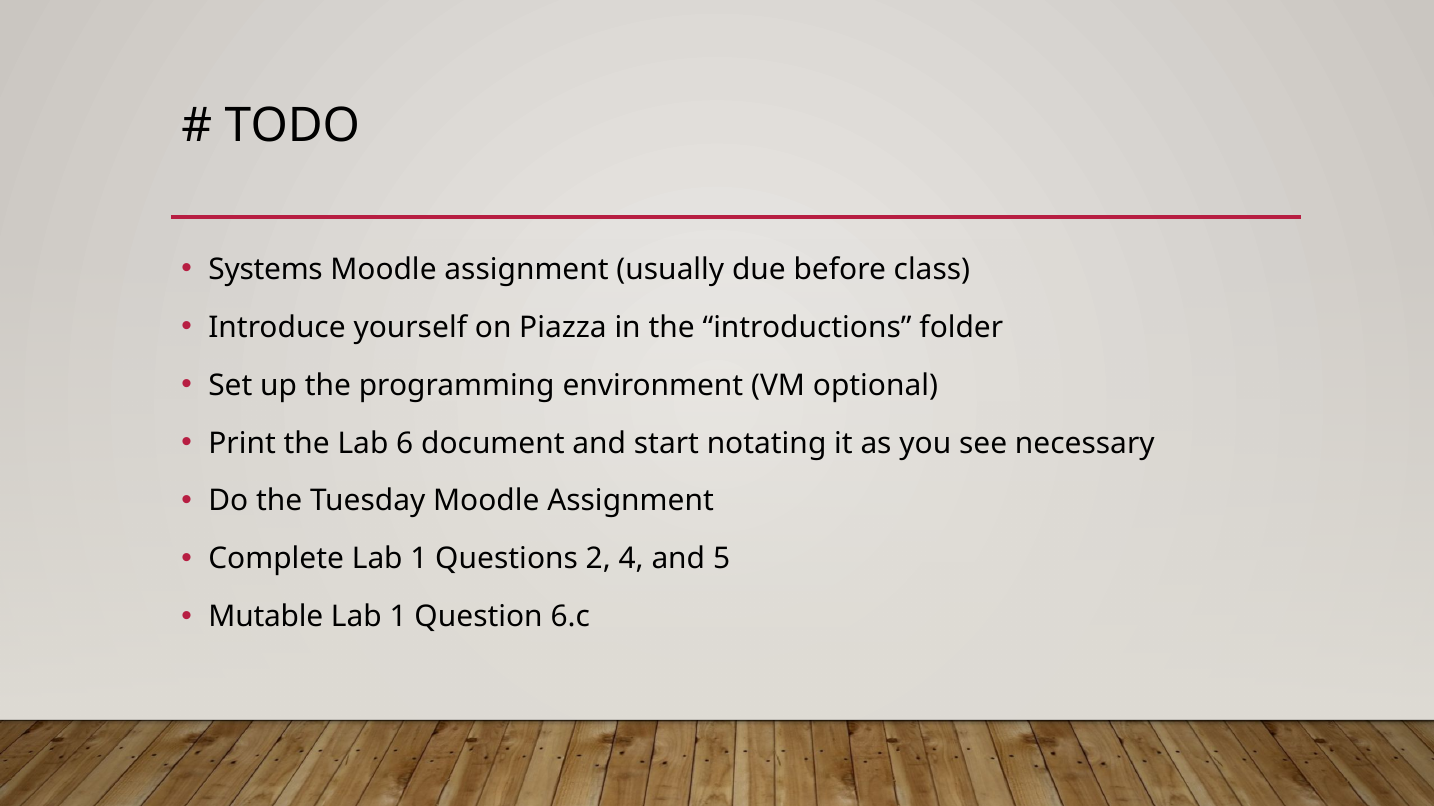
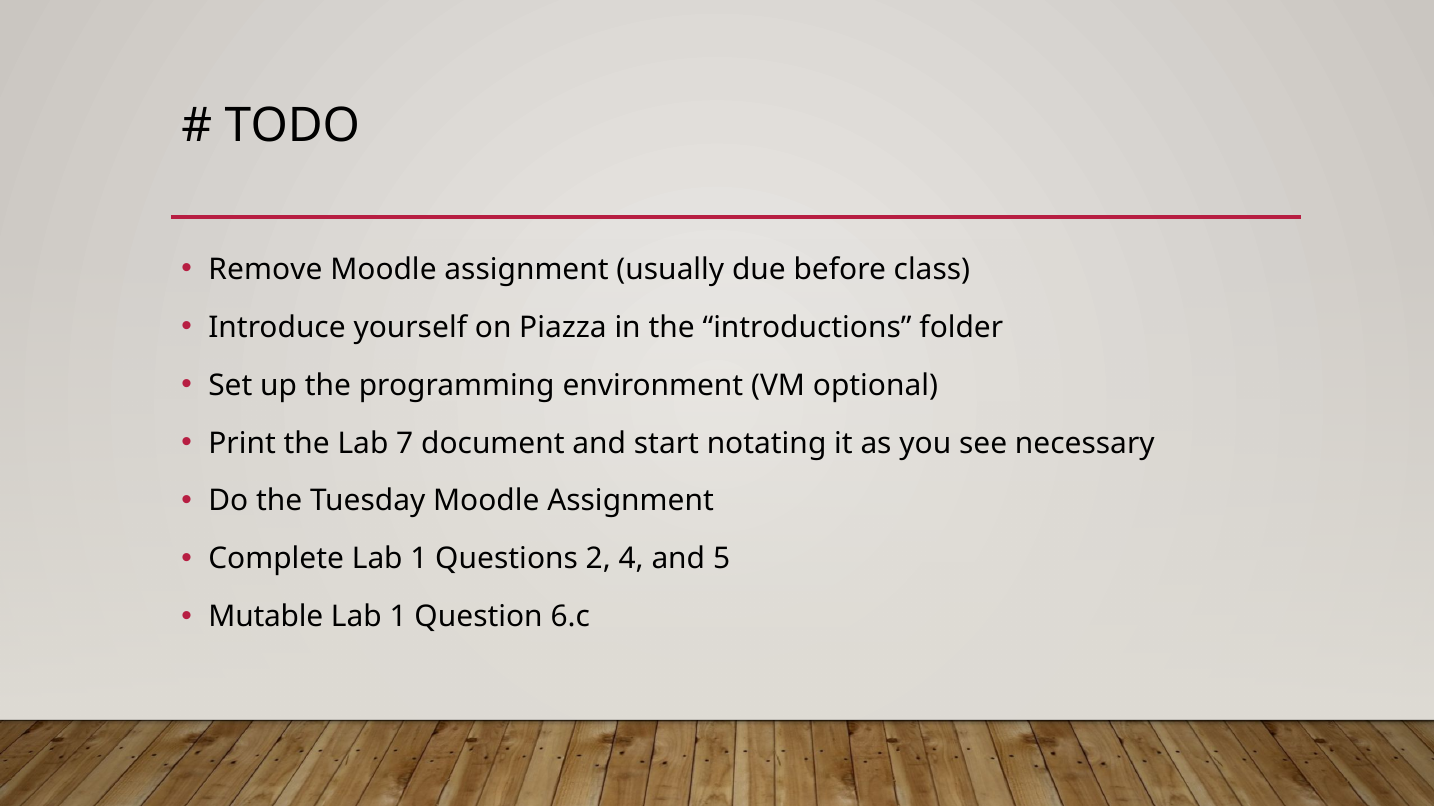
Systems: Systems -> Remove (265, 270)
6: 6 -> 7 (405, 444)
